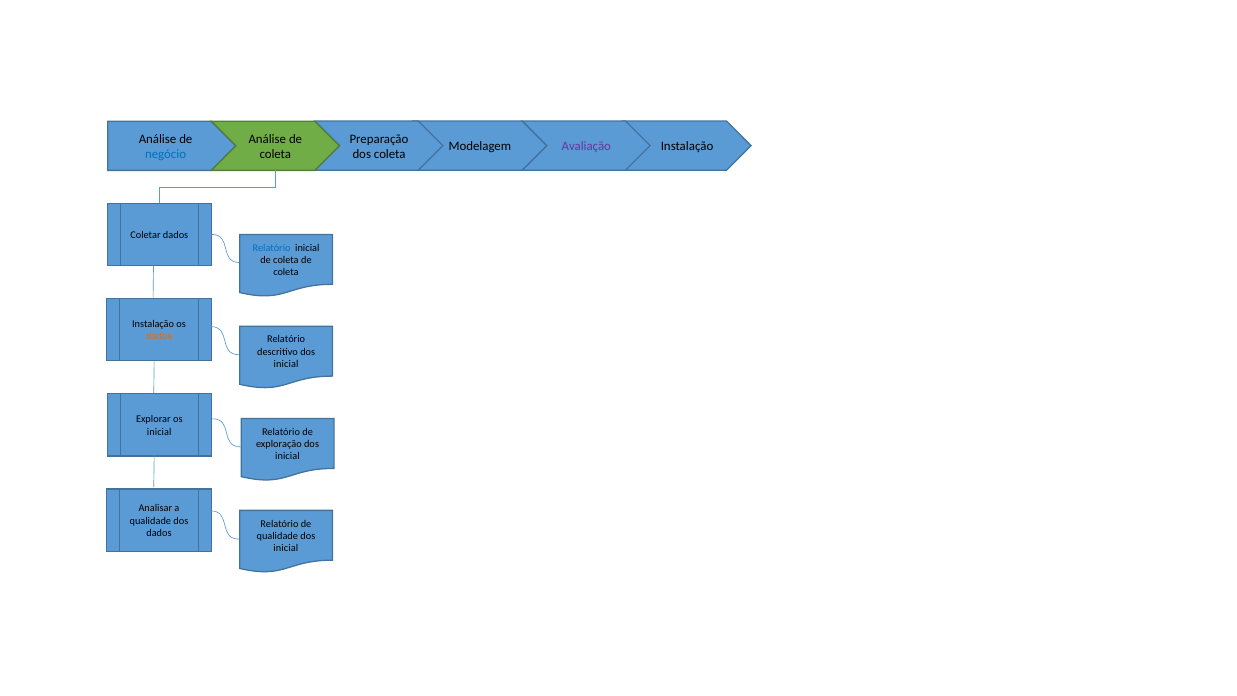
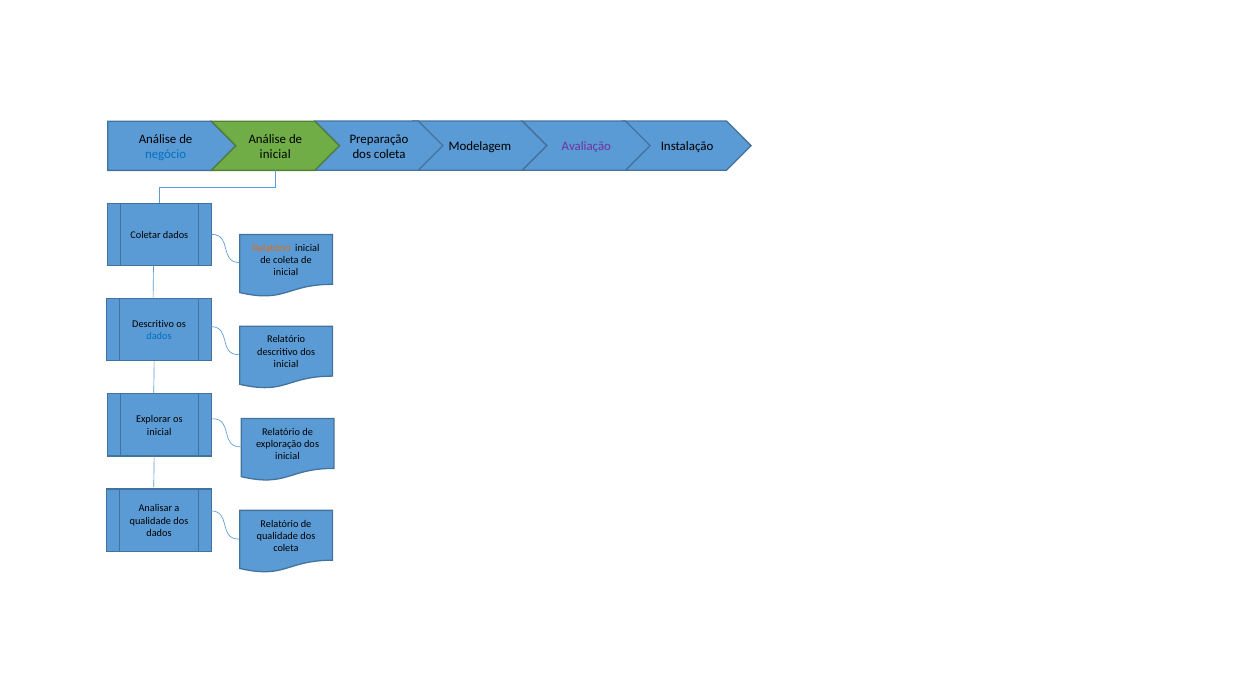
coleta: coleta -> inicial (275, 154)
Relatório colour: blue -> orange (272, 248)
coleta: coleta -> inicial (286, 272)
Instalação: Instalação -> Descritivo (153, 324)
dados colour: orange -> blue (159, 337)
inicial: inicial -> coleta (286, 548)
